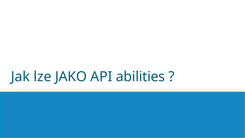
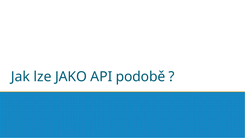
abilities: abilities -> podobě (140, 77)
